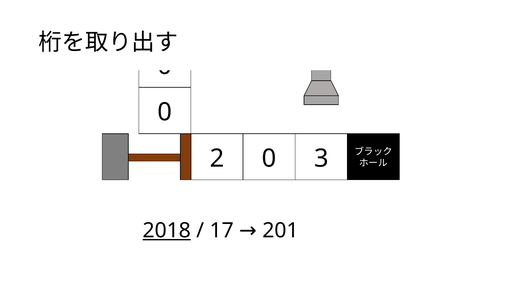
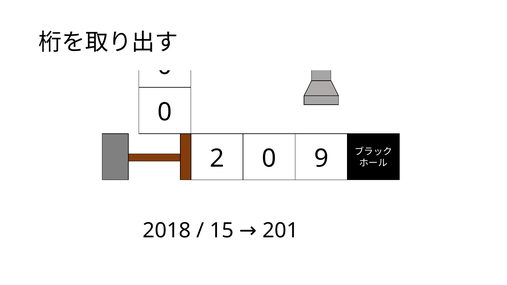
3: 3 -> 9 (321, 159)
2018 underline: present -> none (167, 231)
17: 17 -> 15 (222, 231)
